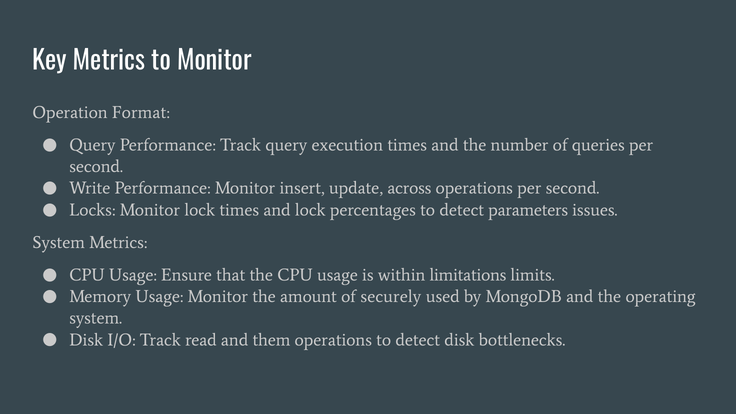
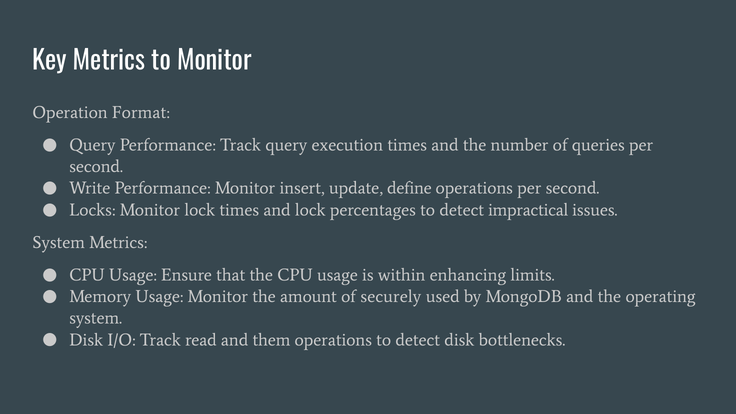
across: across -> define (409, 188)
parameters: parameters -> impractical (528, 210)
limitations: limitations -> enhancing (468, 275)
